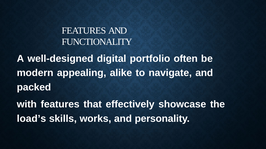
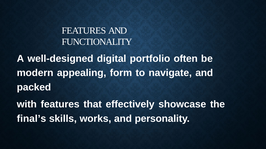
alike: alike -> form (121, 73)
load’s: load’s -> final’s (31, 119)
